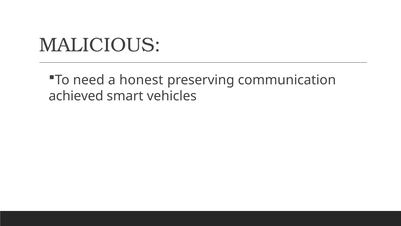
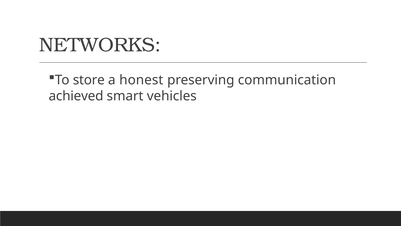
MALICIOUS: MALICIOUS -> NETWORKS (100, 45)
need: need -> store (89, 80)
